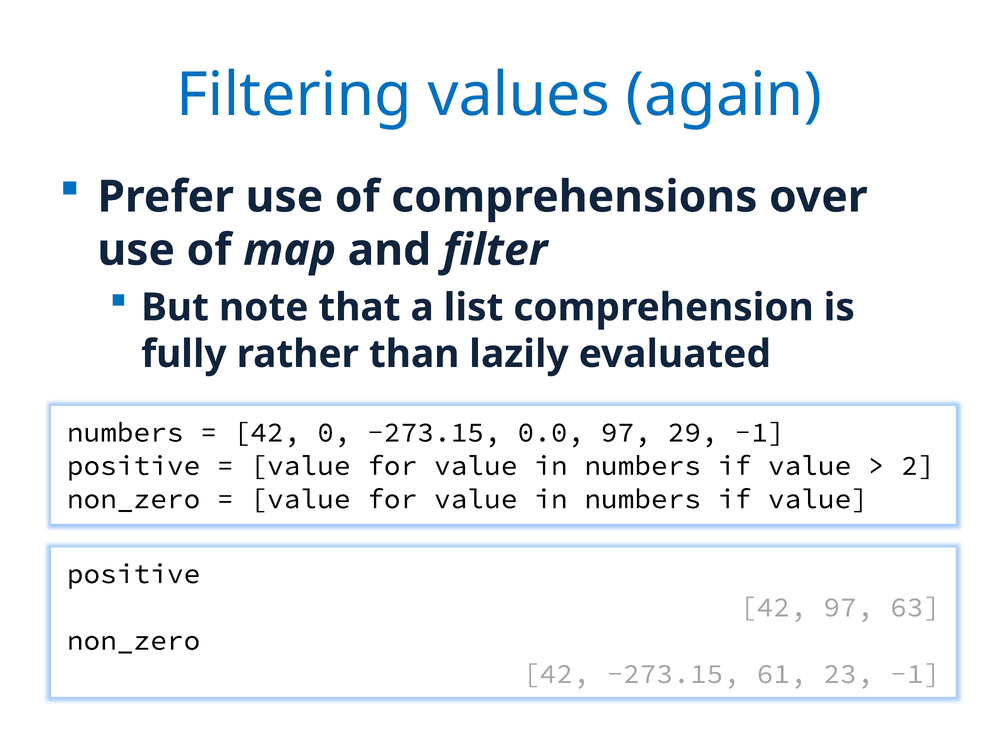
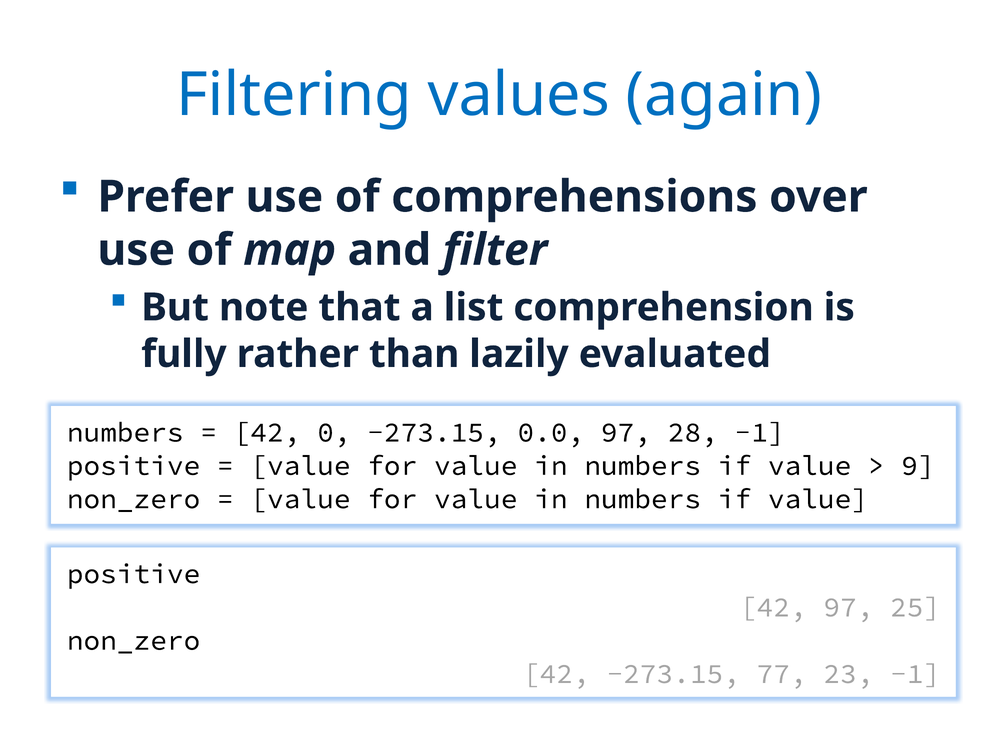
29: 29 -> 28 (693, 433)
2: 2 -> 9 (918, 466)
63: 63 -> 25 (915, 607)
61: 61 -> 77 (782, 674)
